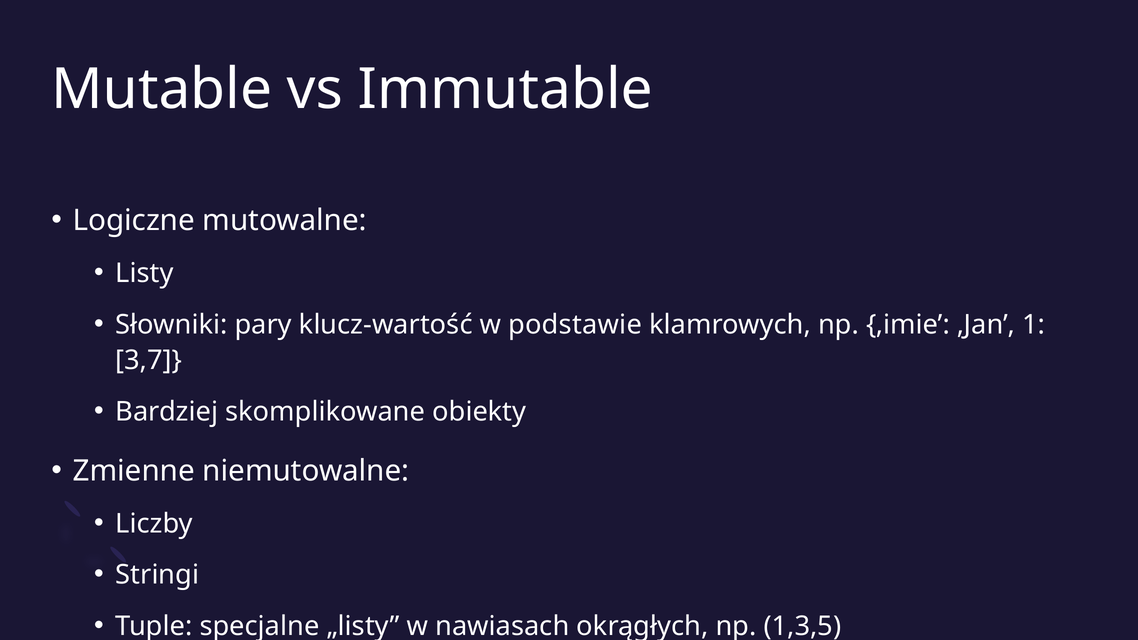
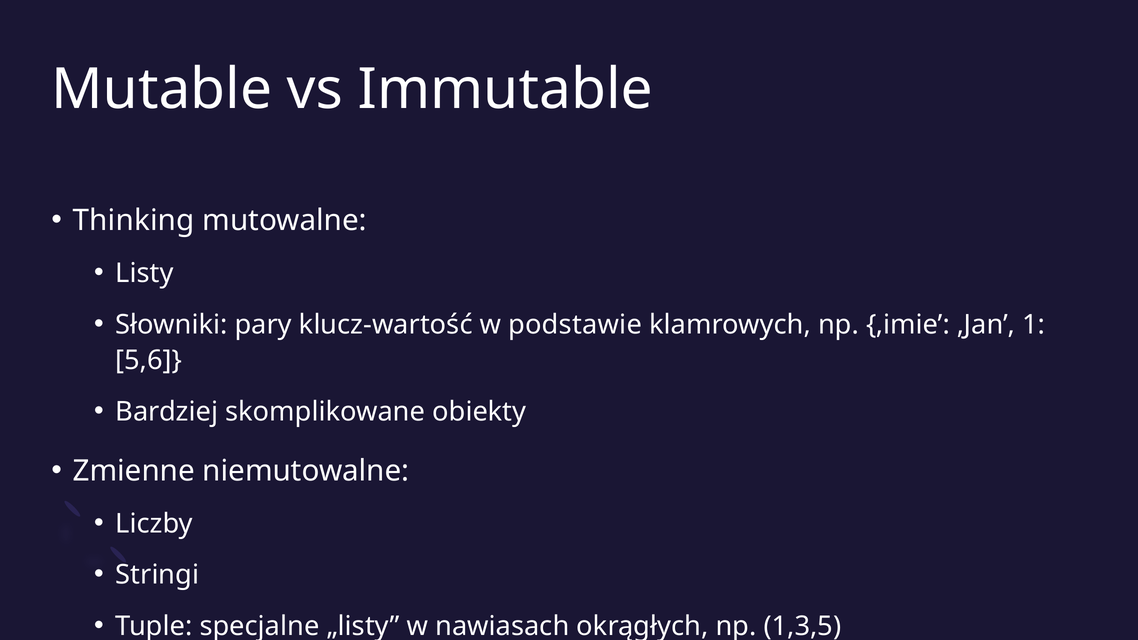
Logiczne: Logiczne -> Thinking (134, 221)
3,7: 3,7 -> 5,6 (149, 361)
